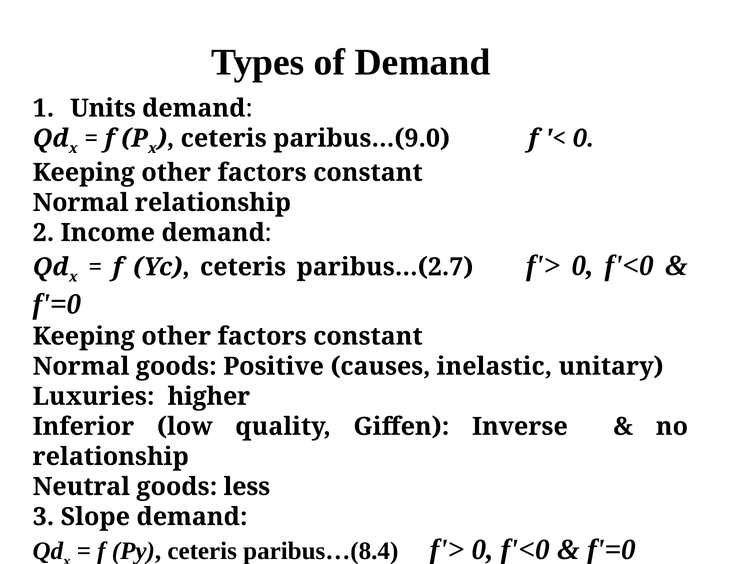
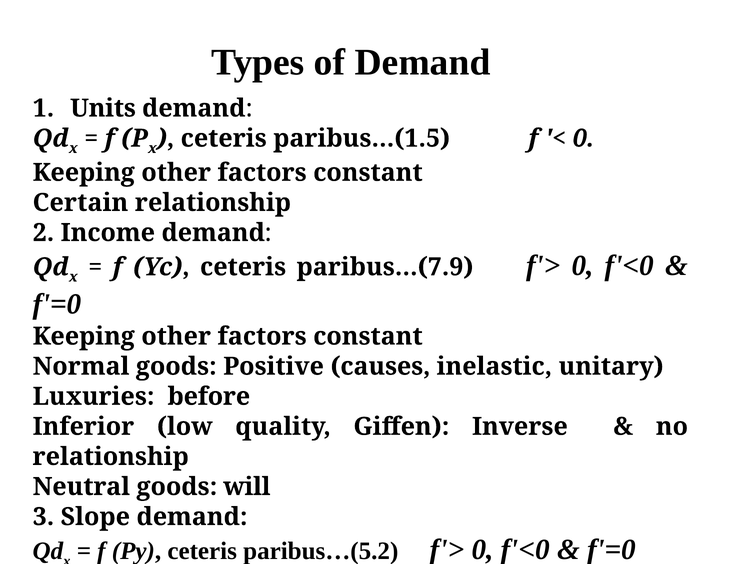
paribus…(9.0: paribus…(9.0 -> paribus…(1.5 (362, 138)
Normal: Normal -> Certain (80, 203)
paribus…(2.7: paribus…(2.7 -> paribus…(7.9 (385, 267)
higher: higher -> before (209, 397)
less: less -> will (247, 487)
paribus…(8.4: paribus…(8.4 -> paribus…(5.2 (321, 551)
